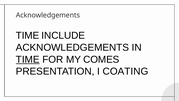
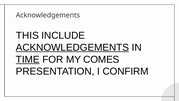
TIME: TIME -> THIS (27, 35)
ACKNOWLEDGEMENTS underline: none -> present (72, 47)
COATING: COATING -> CONFIRM (126, 71)
